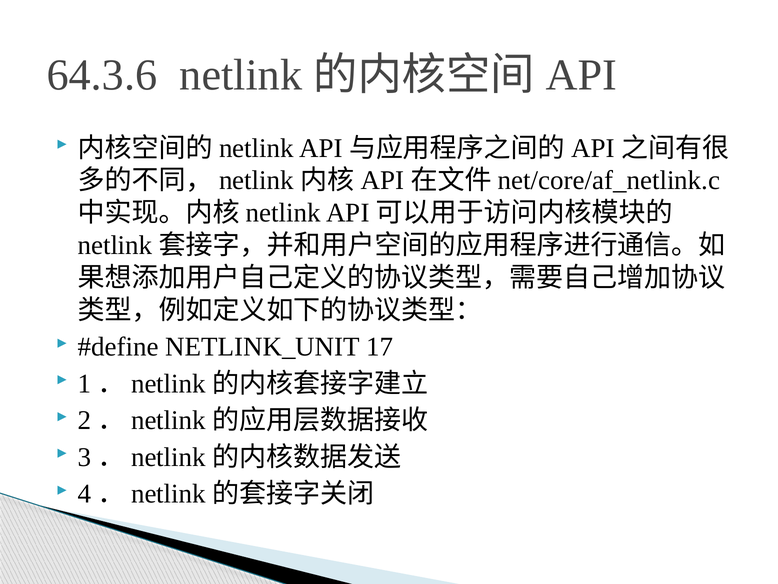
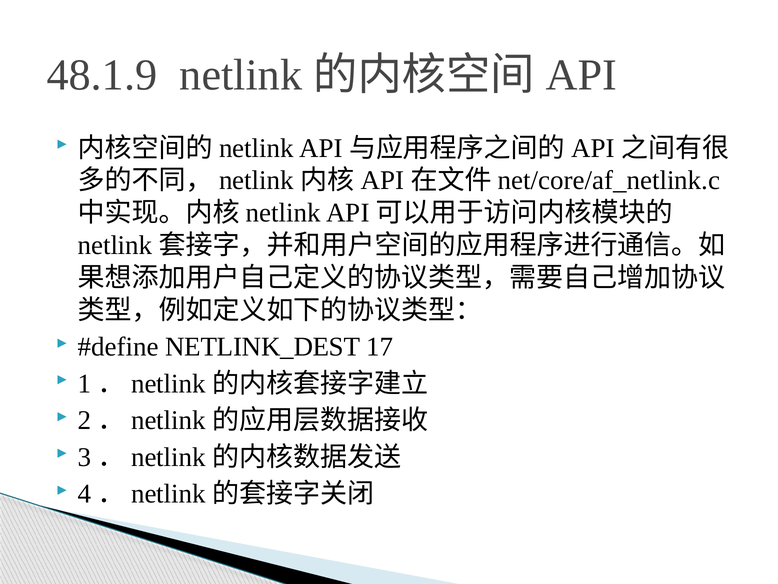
64.3.6: 64.3.6 -> 48.1.9 (102, 75)
NETLINK_UNIT: NETLINK_UNIT -> NETLINK_DEST (263, 347)
